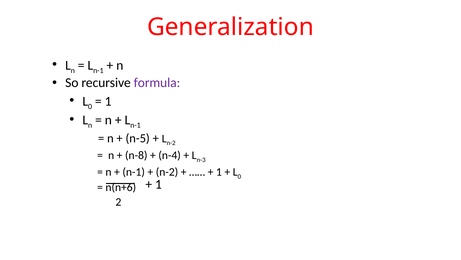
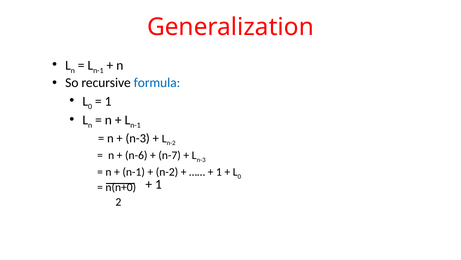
formula colour: purple -> blue (157, 83)
n-5: n-5 -> n-3 (138, 138)
n-8: n-8 -> n-6 (136, 155)
n-4: n-4 -> n-7 (170, 155)
n(n+6: n(n+6 -> n(n+0 (121, 187)
